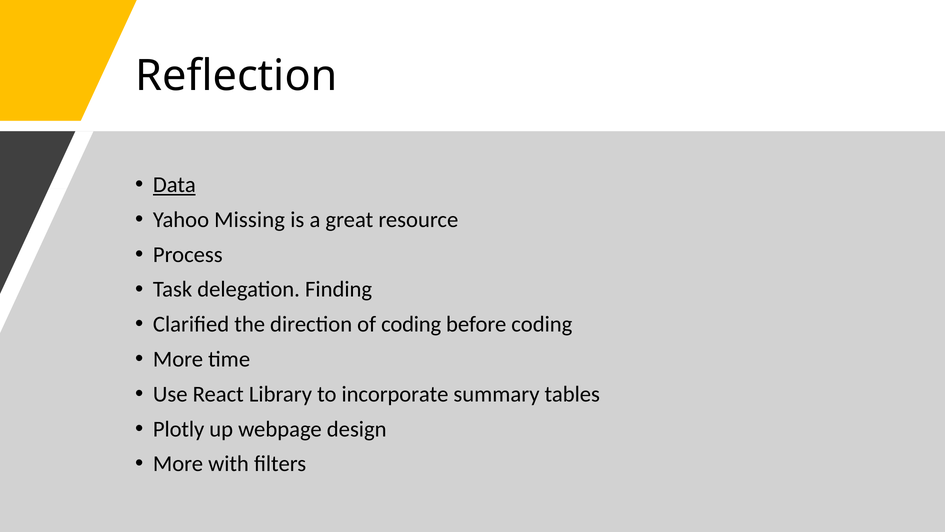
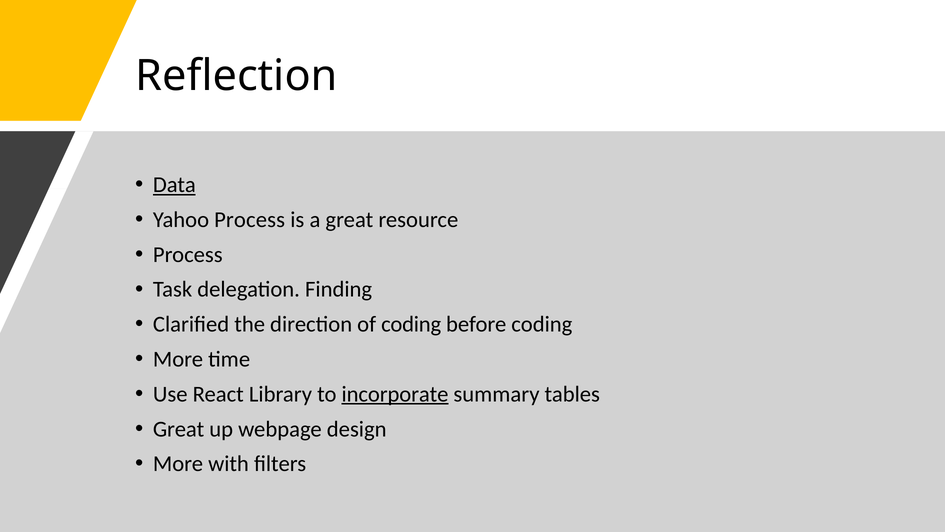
Yahoo Missing: Missing -> Process (250, 220)
incorporate underline: none -> present (395, 394)
Plotly: Plotly -> Great (179, 429)
